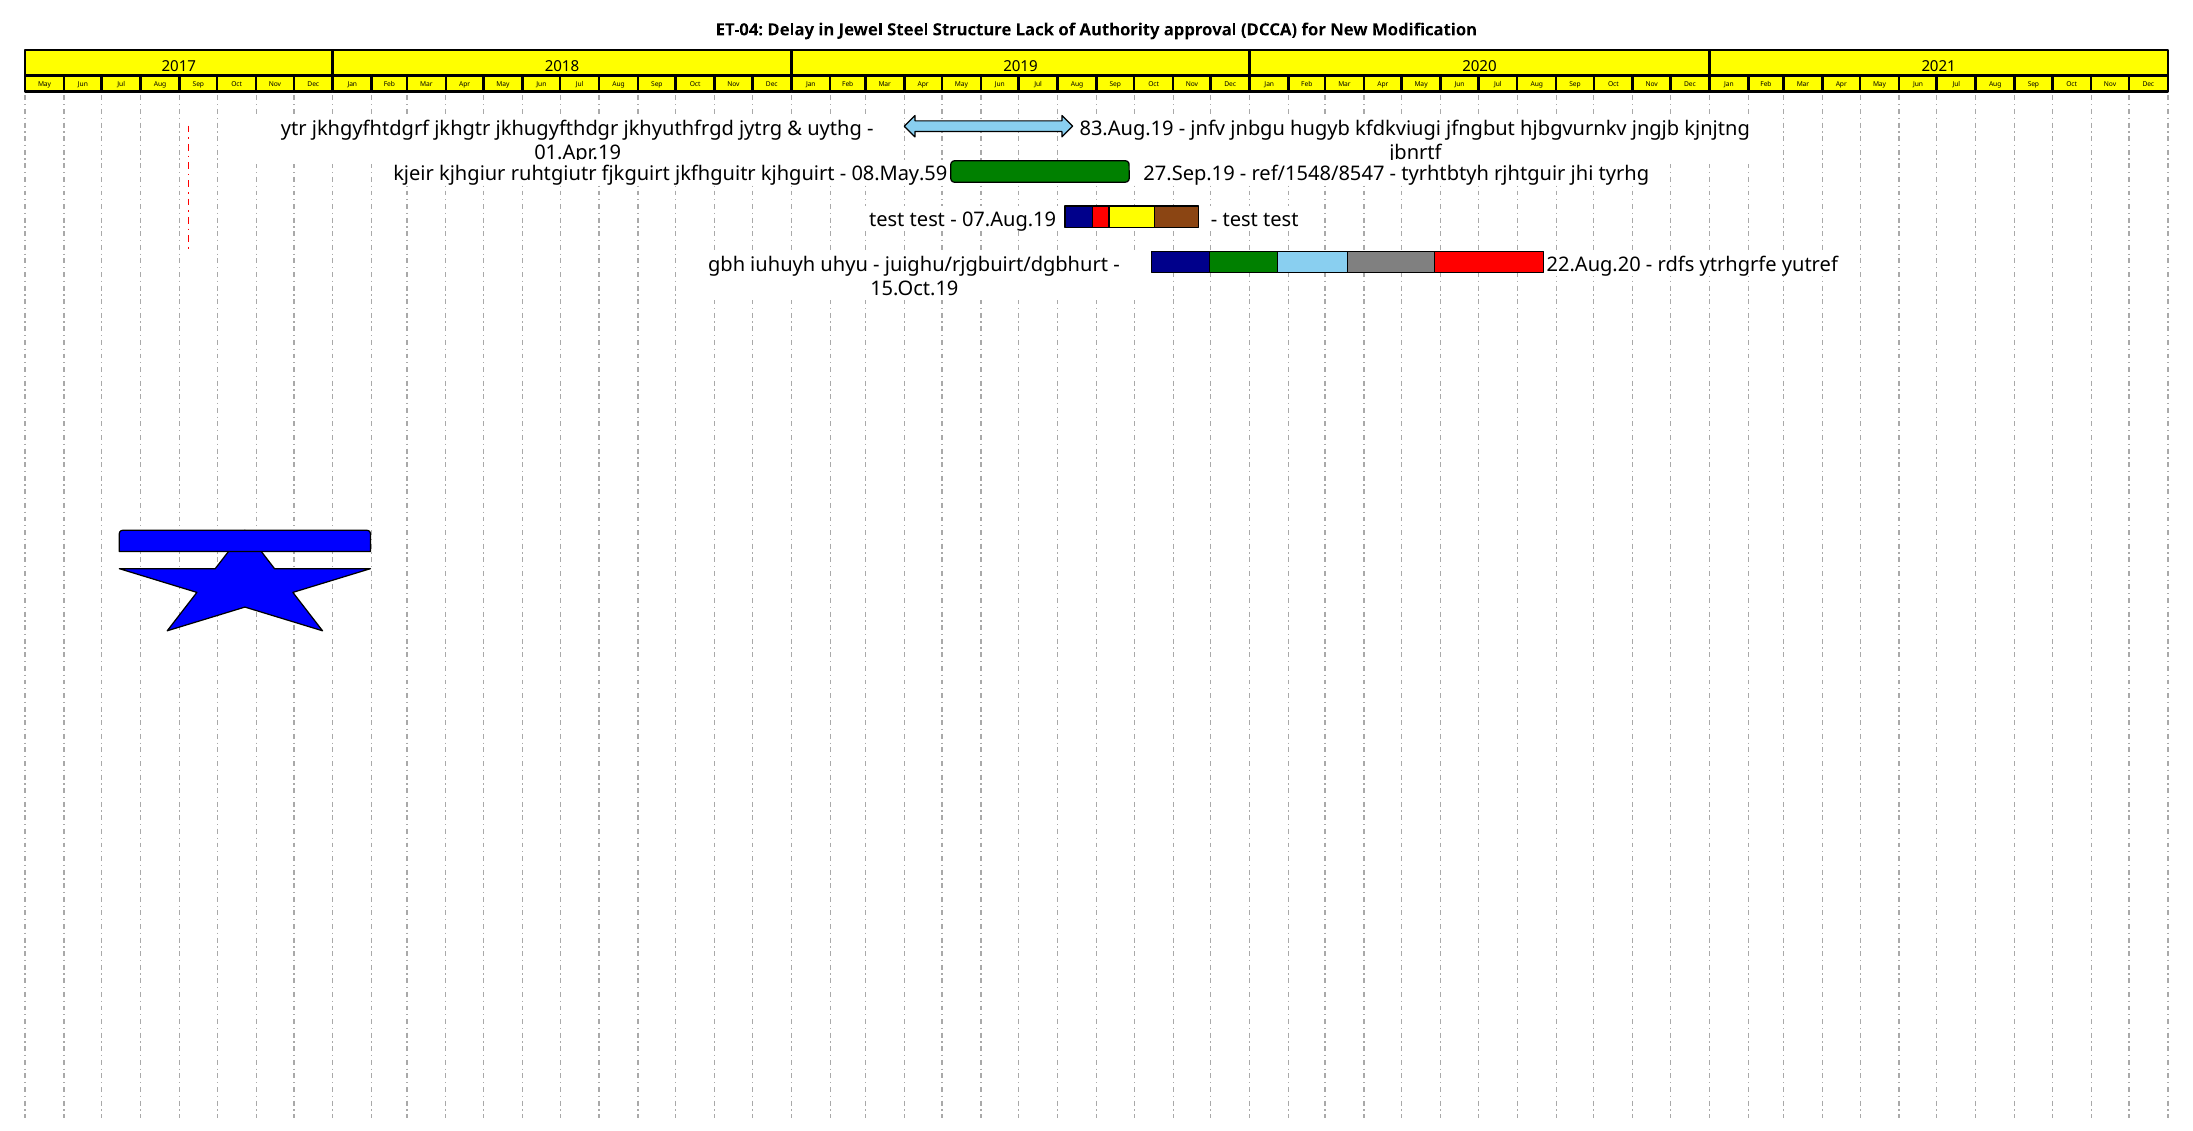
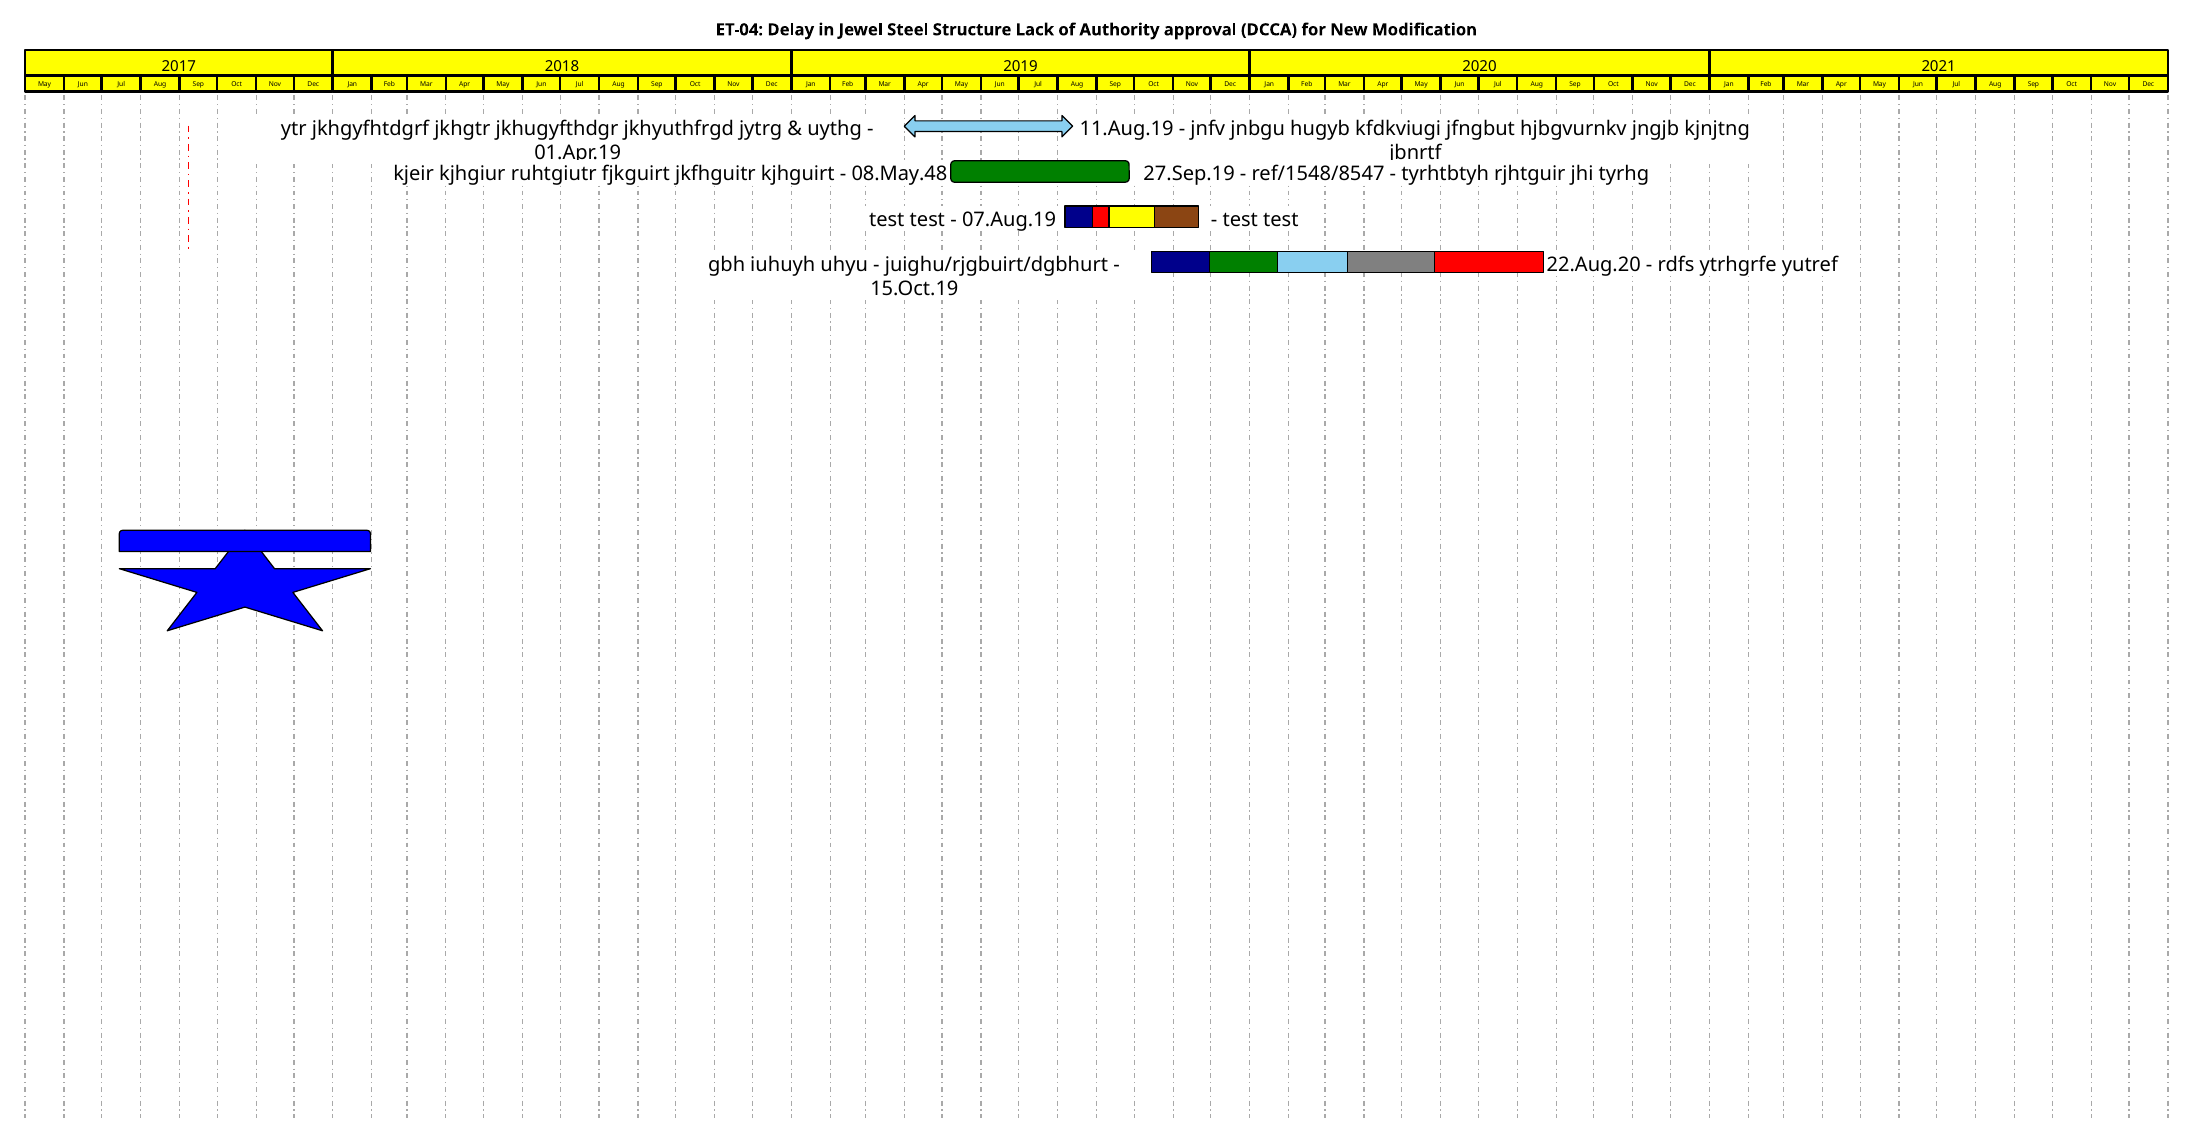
83.Aug.19: 83.Aug.19 -> 11.Aug.19 (1127, 129)
08.May.59: 08.May.59 -> 08.May.48 (899, 174)
